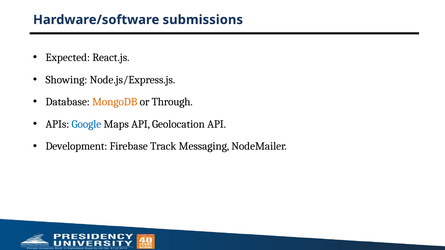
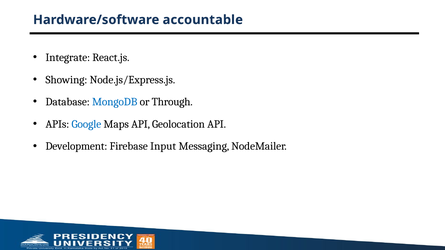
submissions: submissions -> accountable (203, 20)
Expected: Expected -> Integrate (68, 58)
MongoDB colour: orange -> blue (115, 102)
Track: Track -> Input (163, 147)
